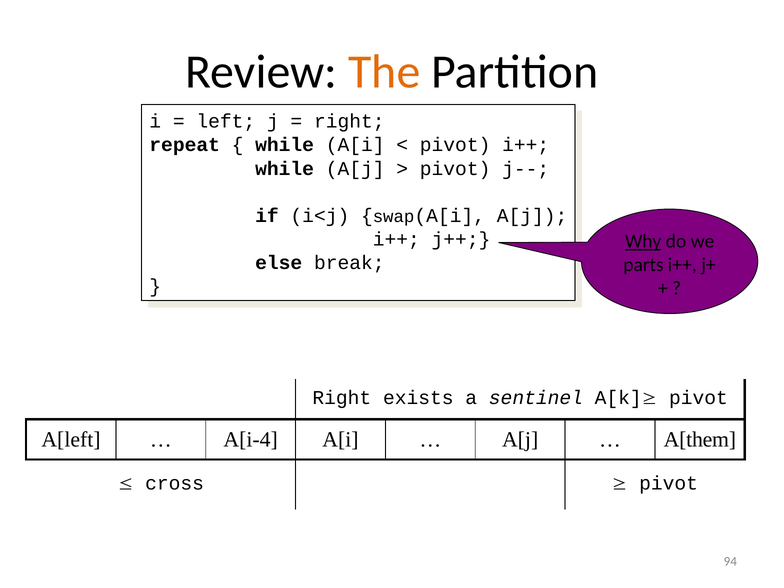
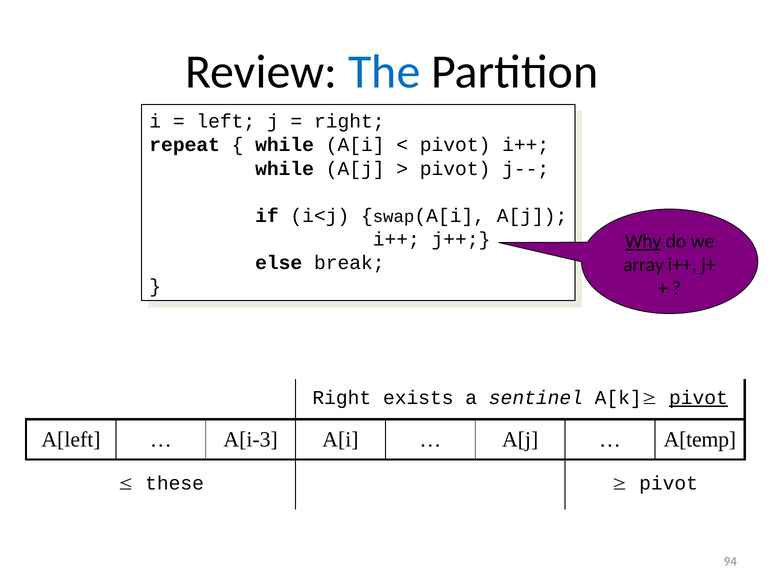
The colour: orange -> blue (384, 72)
parts: parts -> array (643, 265)
pivot underline: none -> present (698, 398)
A[i-4: A[i-4 -> A[i-3 (251, 440)
A[them: A[them -> A[temp (700, 440)
cross: cross -> these (175, 483)
